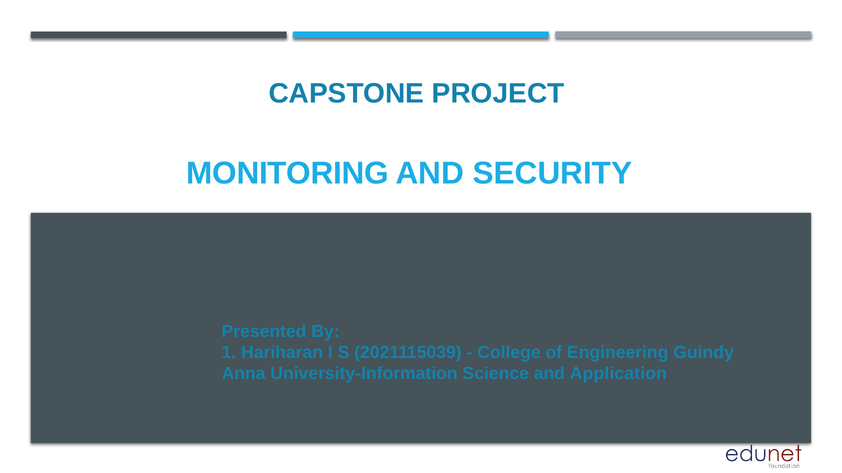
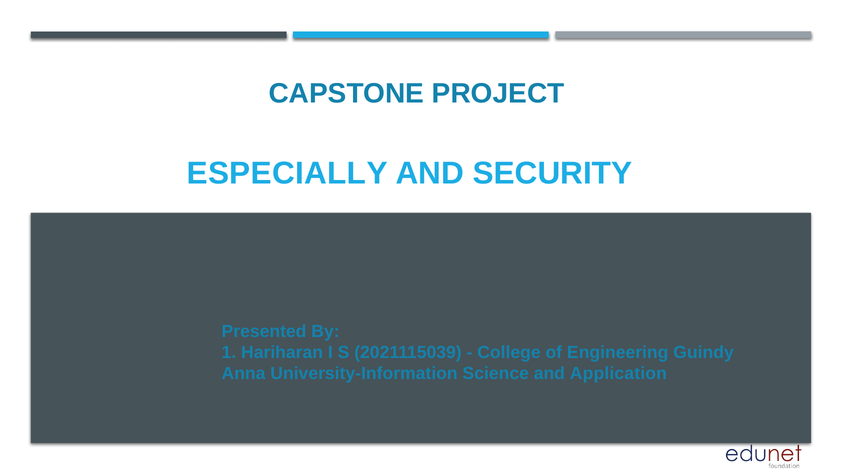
MONITORING: MONITORING -> ESPECIALLY (287, 173)
